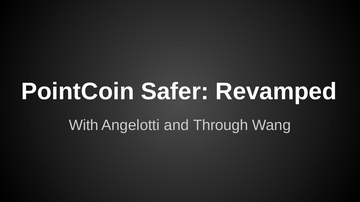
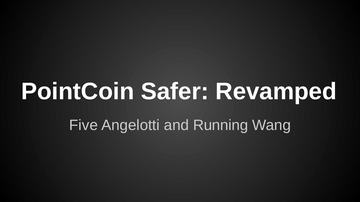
With: With -> Five (83, 125)
Through: Through -> Running (221, 125)
